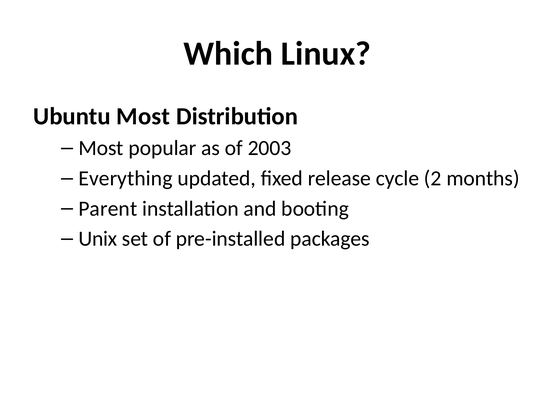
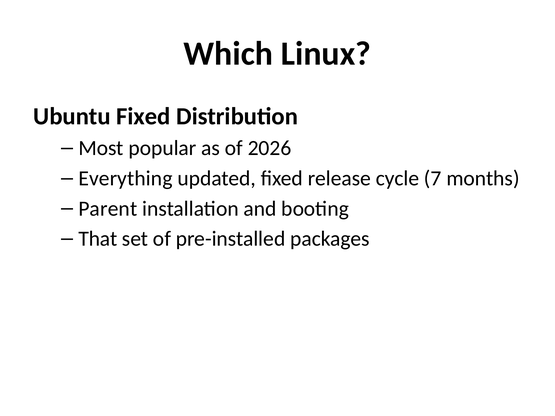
Ubuntu Most: Most -> Fixed (143, 116)
2003: 2003 -> 2026 (270, 148)
2: 2 -> 7 (433, 179)
Unix: Unix -> That (98, 239)
